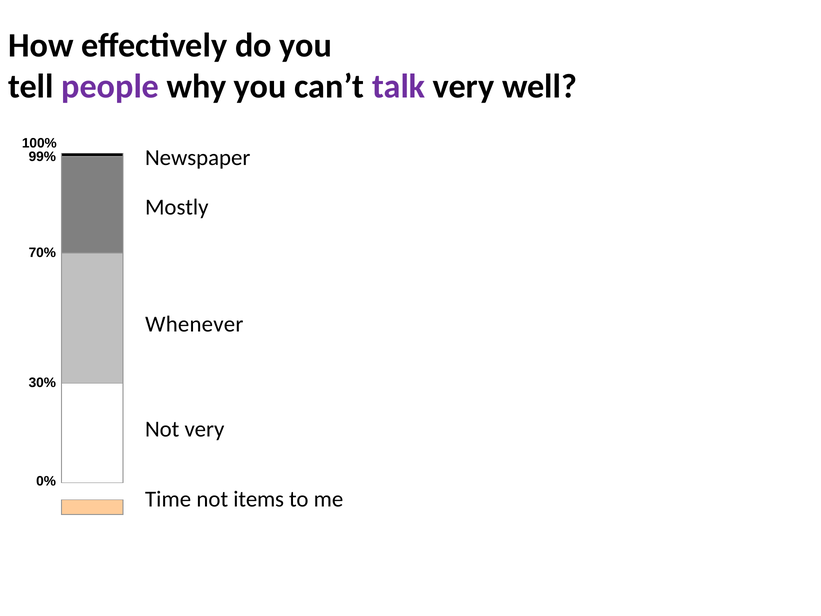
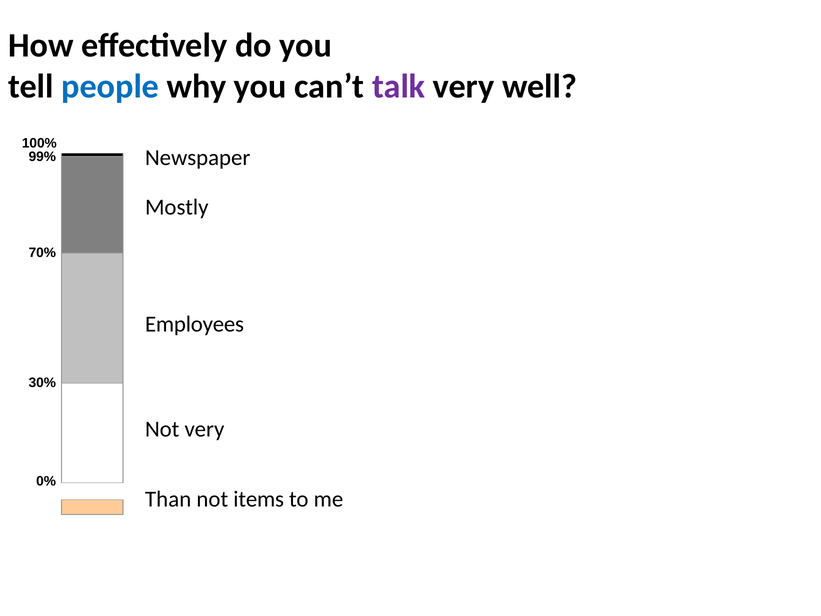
people colour: purple -> blue (110, 87)
Whenever: Whenever -> Employees (195, 324)
Time: Time -> Than (168, 499)
